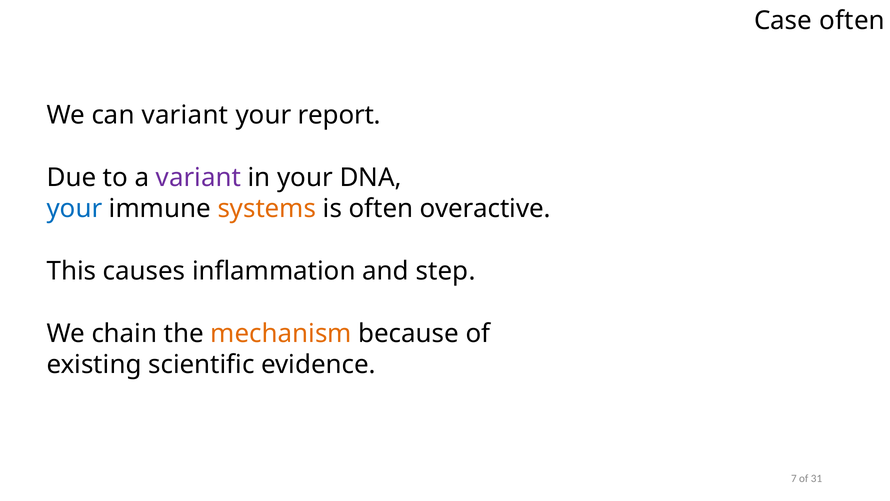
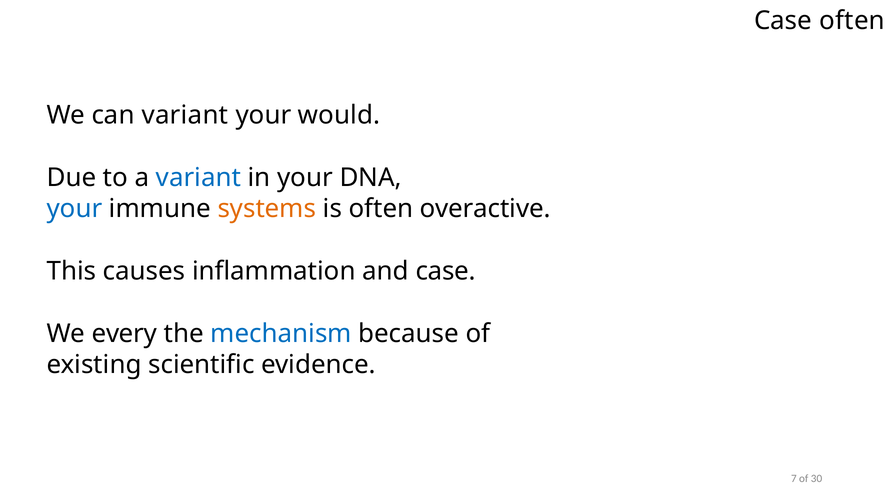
report: report -> would (339, 115)
variant colour: purple -> blue (199, 177)
and step: step -> case (446, 271)
chain: chain -> every (124, 333)
mechanism colour: orange -> blue (281, 333)
31: 31 -> 30 (816, 478)
